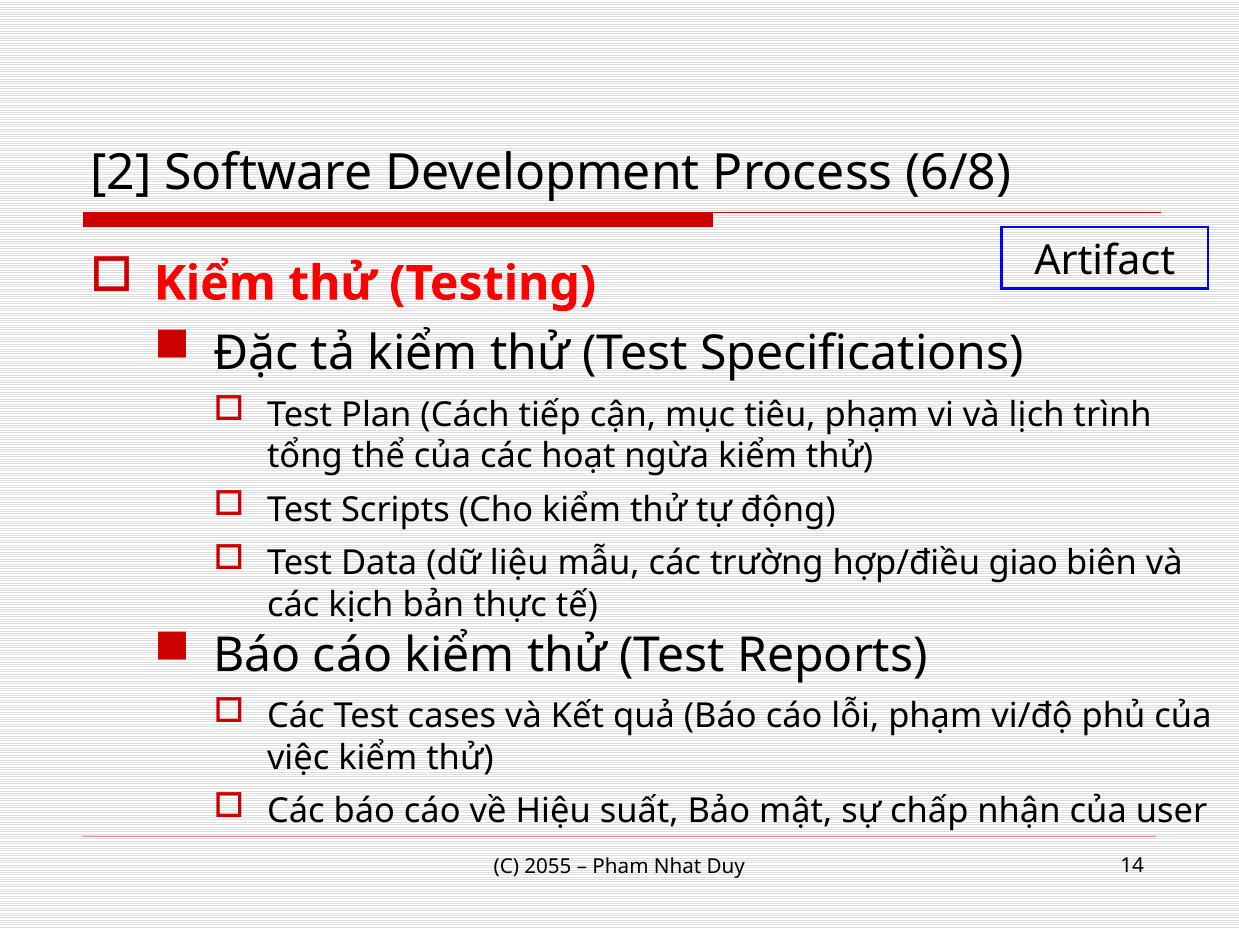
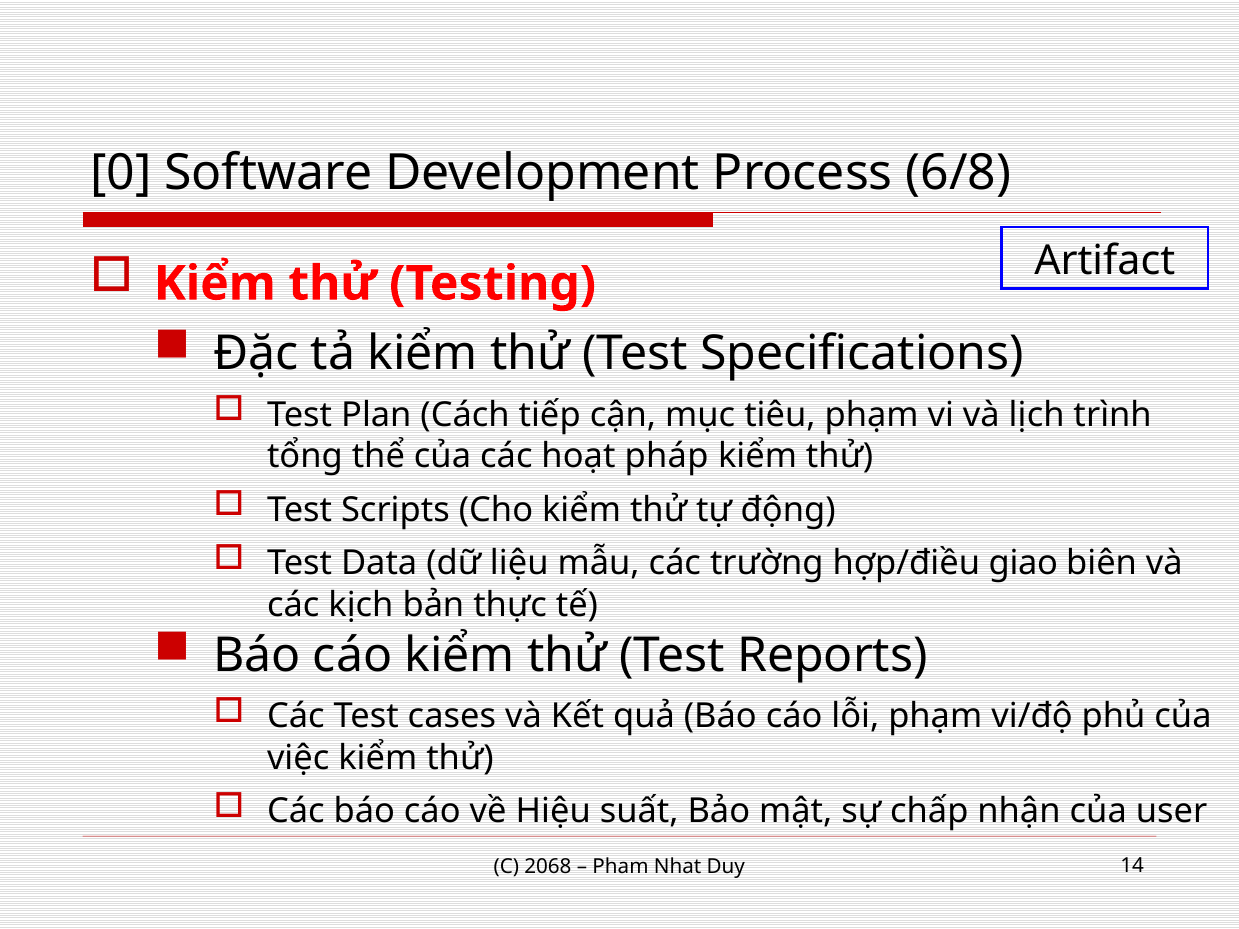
2: 2 -> 0 (121, 173)
ngừa: ngừa -> pháp (667, 456)
2055: 2055 -> 2068 (548, 867)
